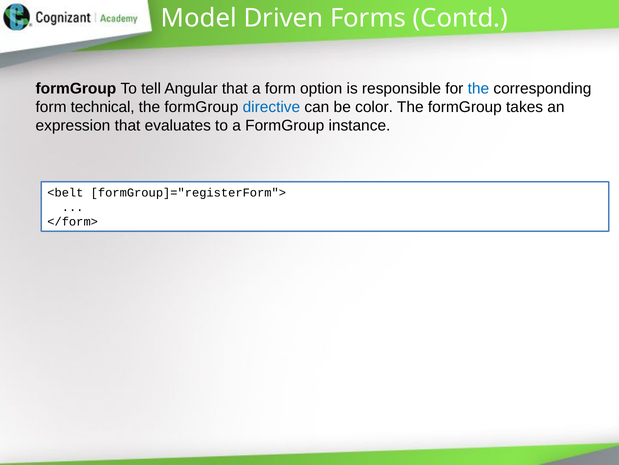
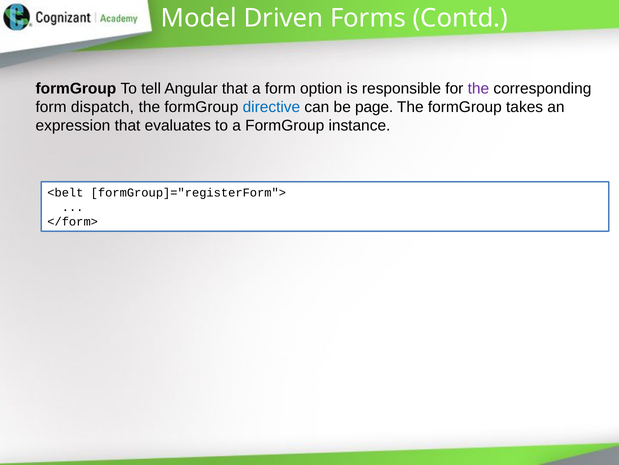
the colour: blue -> purple (478, 88)
technical: technical -> dispatch (102, 107)
color: color -> page (374, 107)
